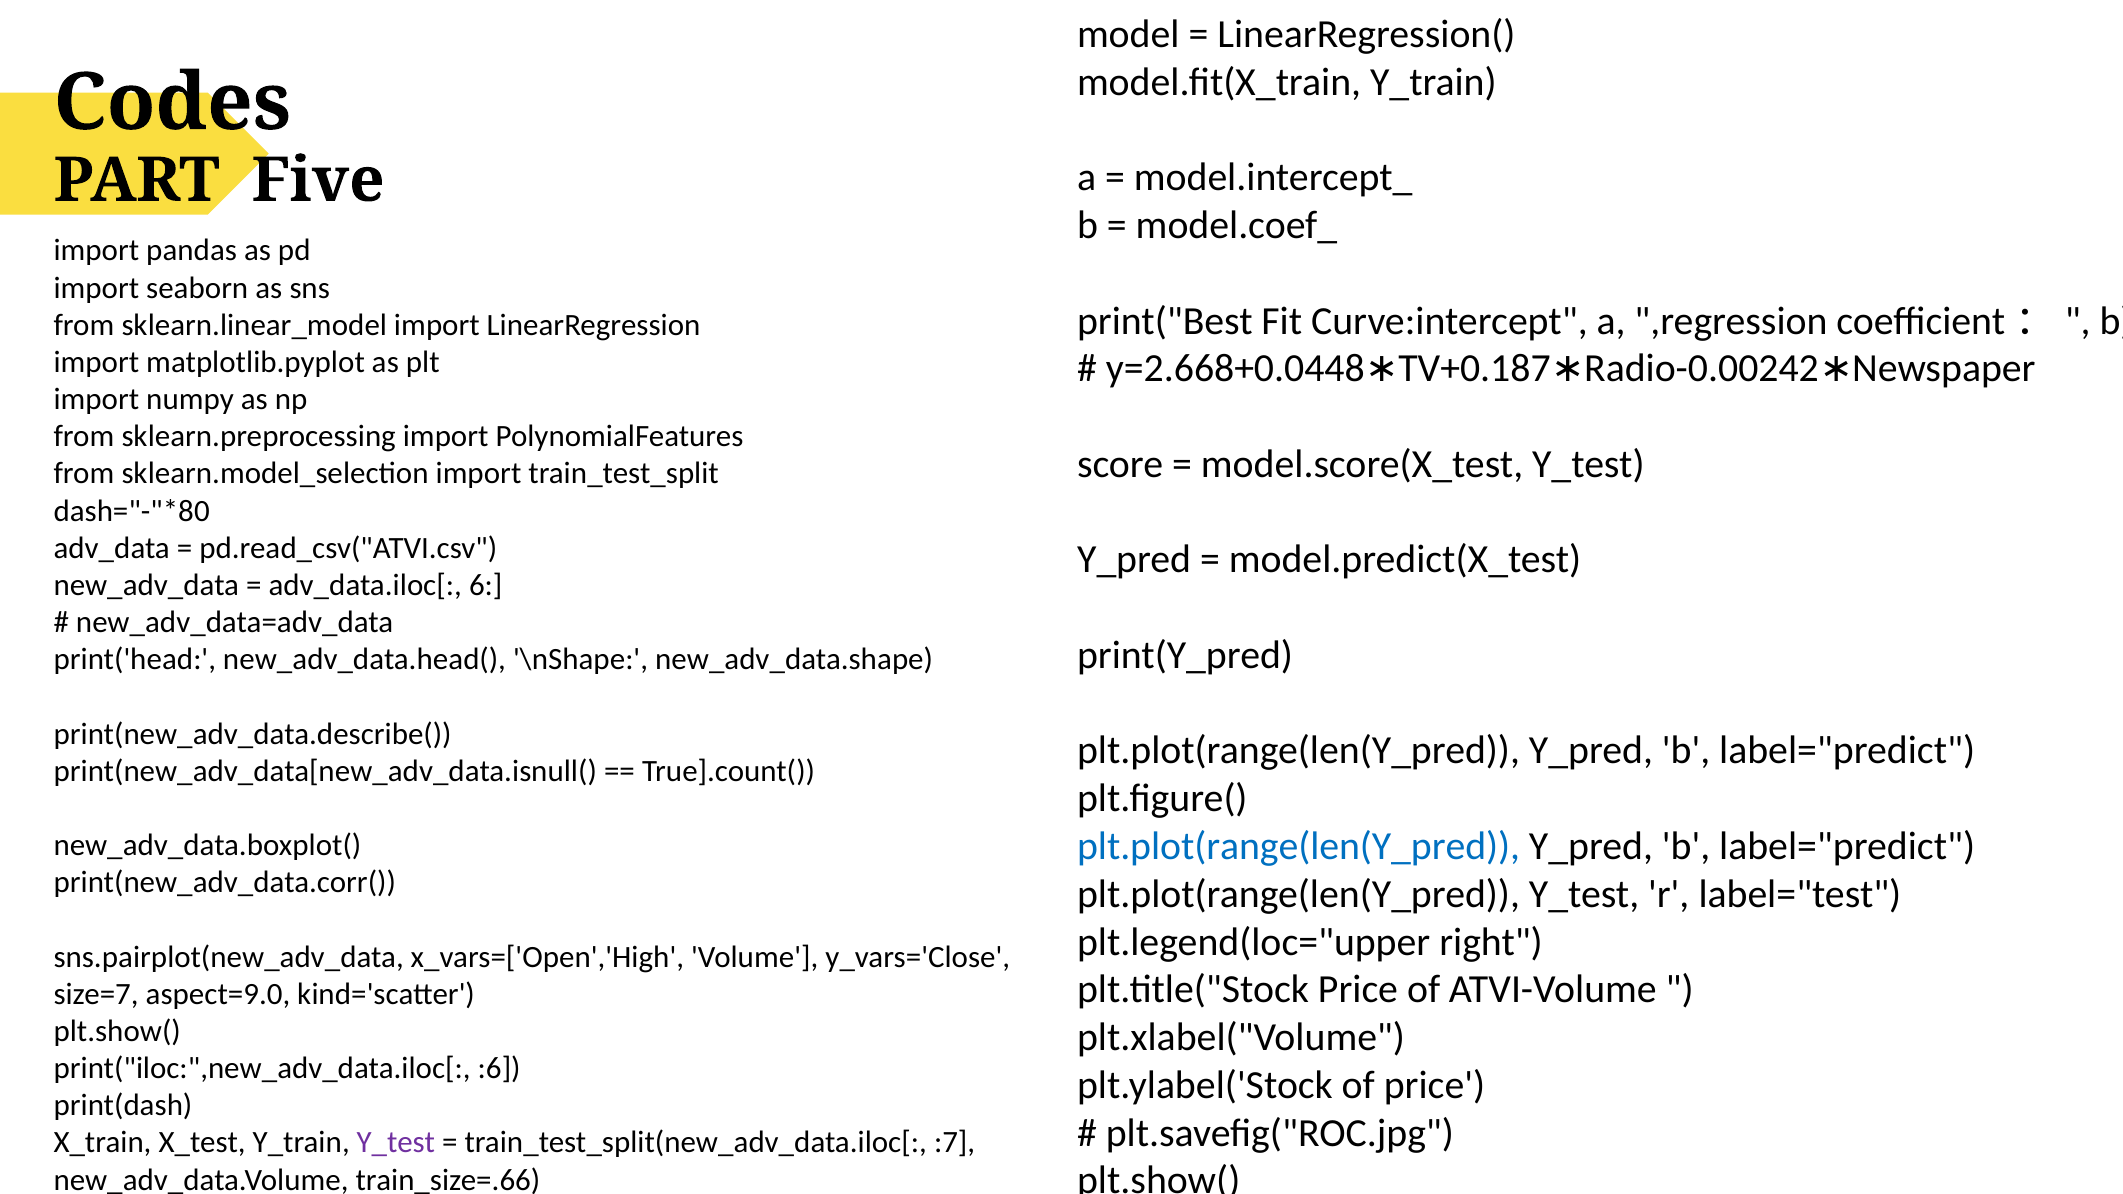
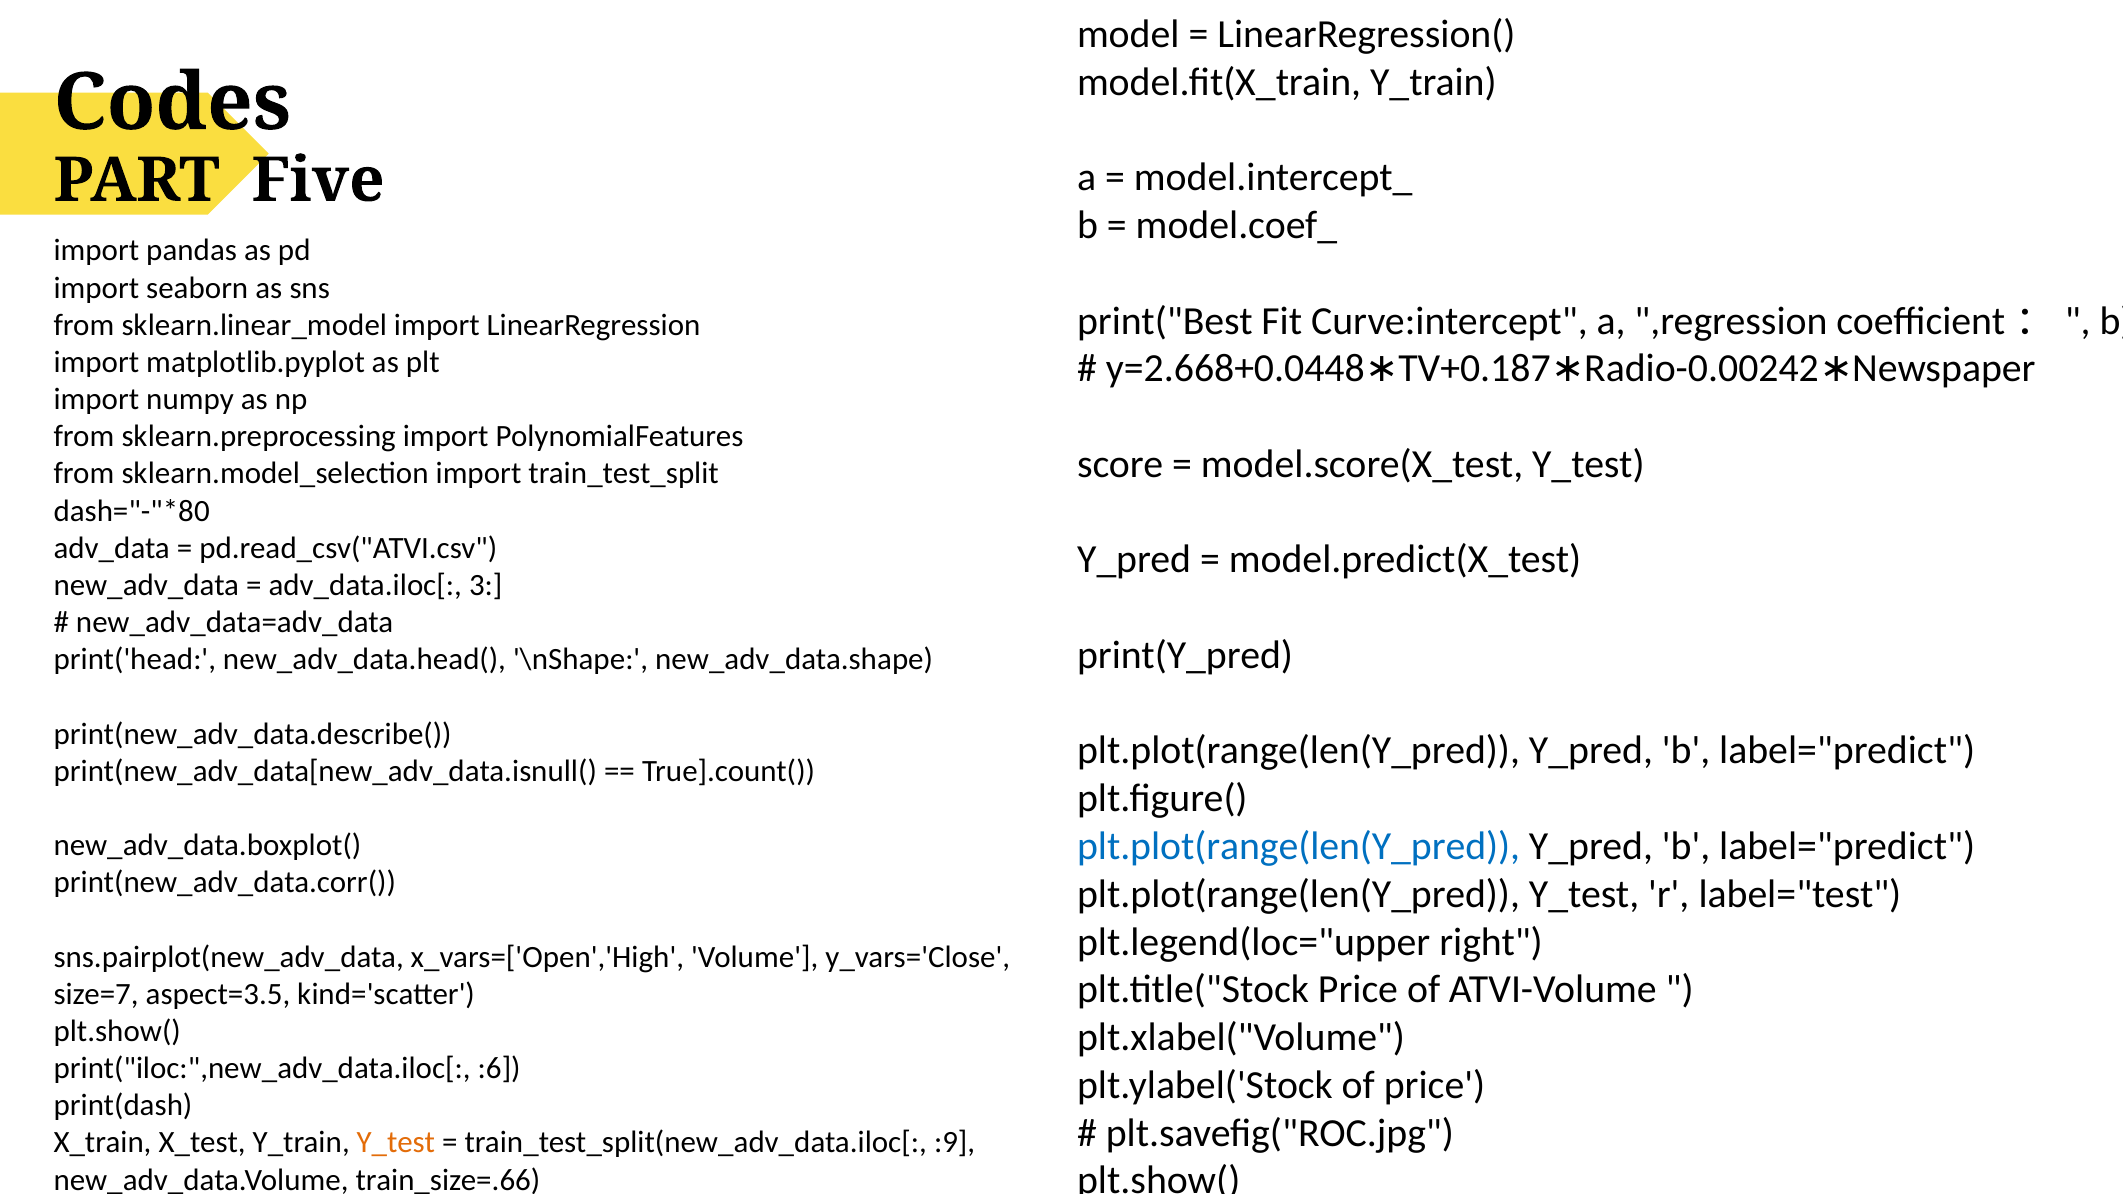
6: 6 -> 3 (486, 585)
aspect=9.0: aspect=9.0 -> aspect=3.5 (218, 994)
Y_test colour: purple -> orange (396, 1143)
:7: :7 -> :9 (955, 1143)
